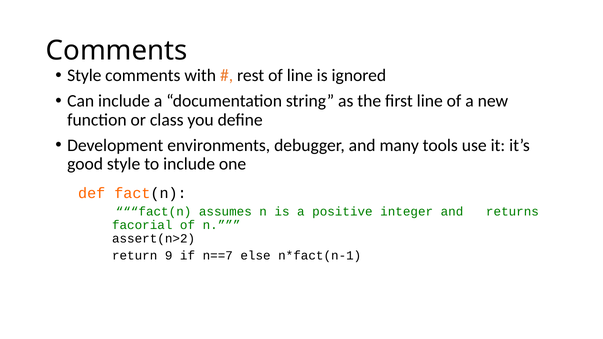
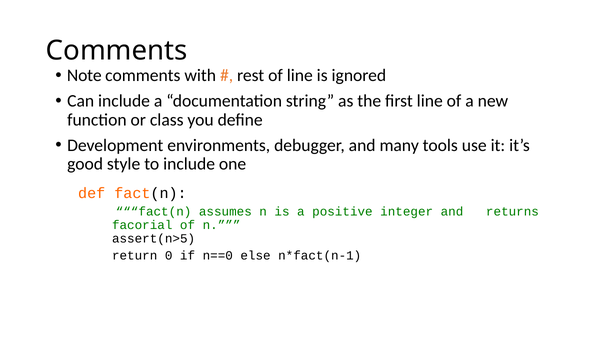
Style: Style -> Note (84, 76)
assert(n>2: assert(n>2 -> assert(n>5 (154, 239)
9: 9 -> 0 (169, 256)
n==7: n==7 -> n==0 (218, 256)
